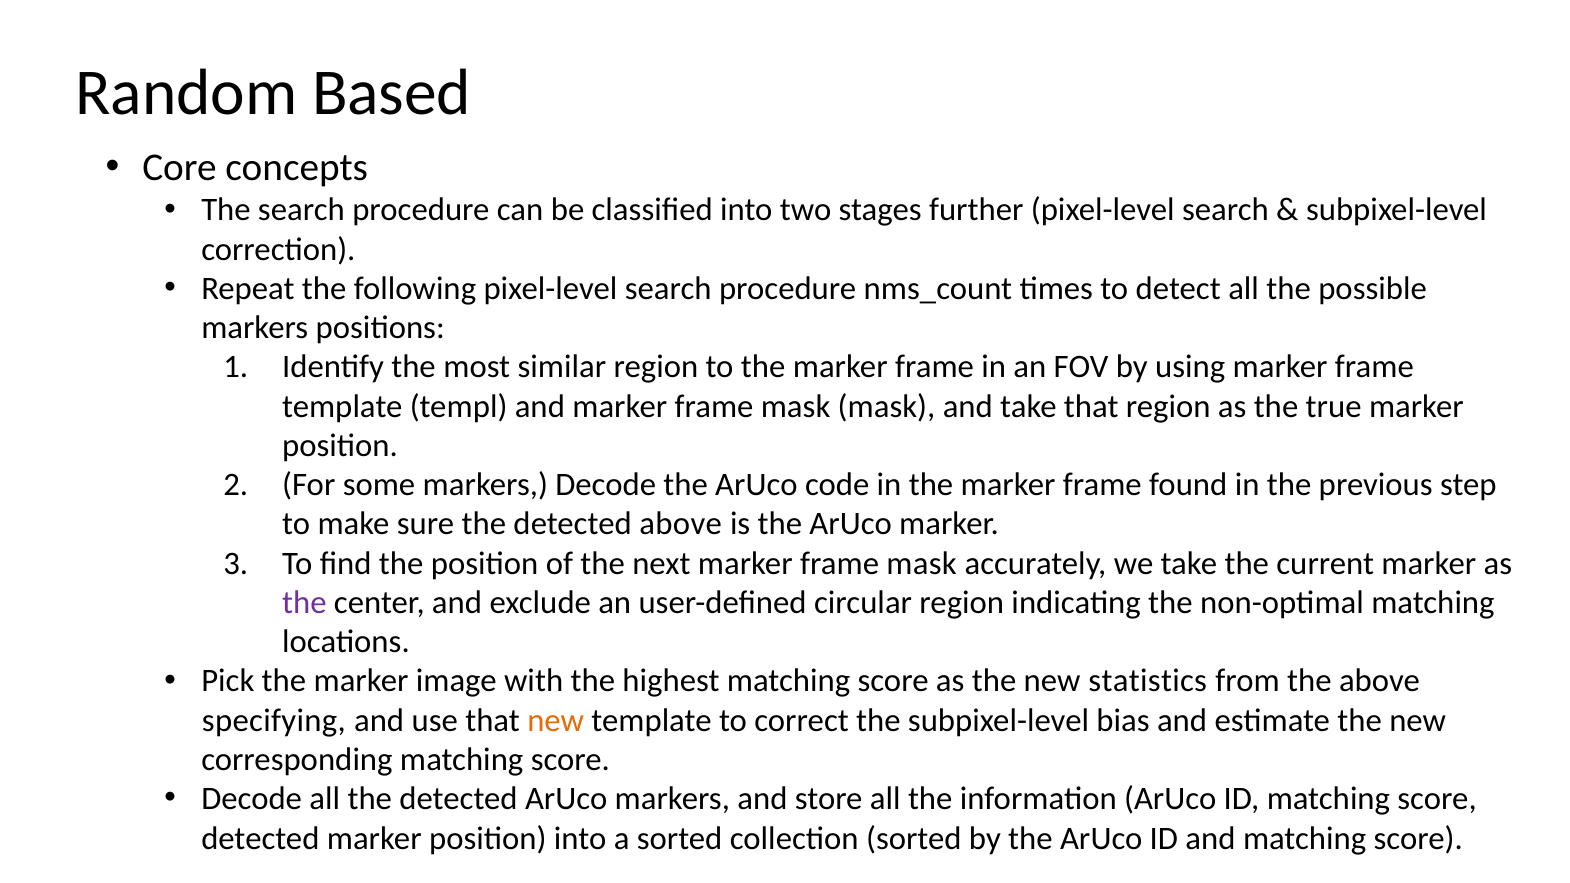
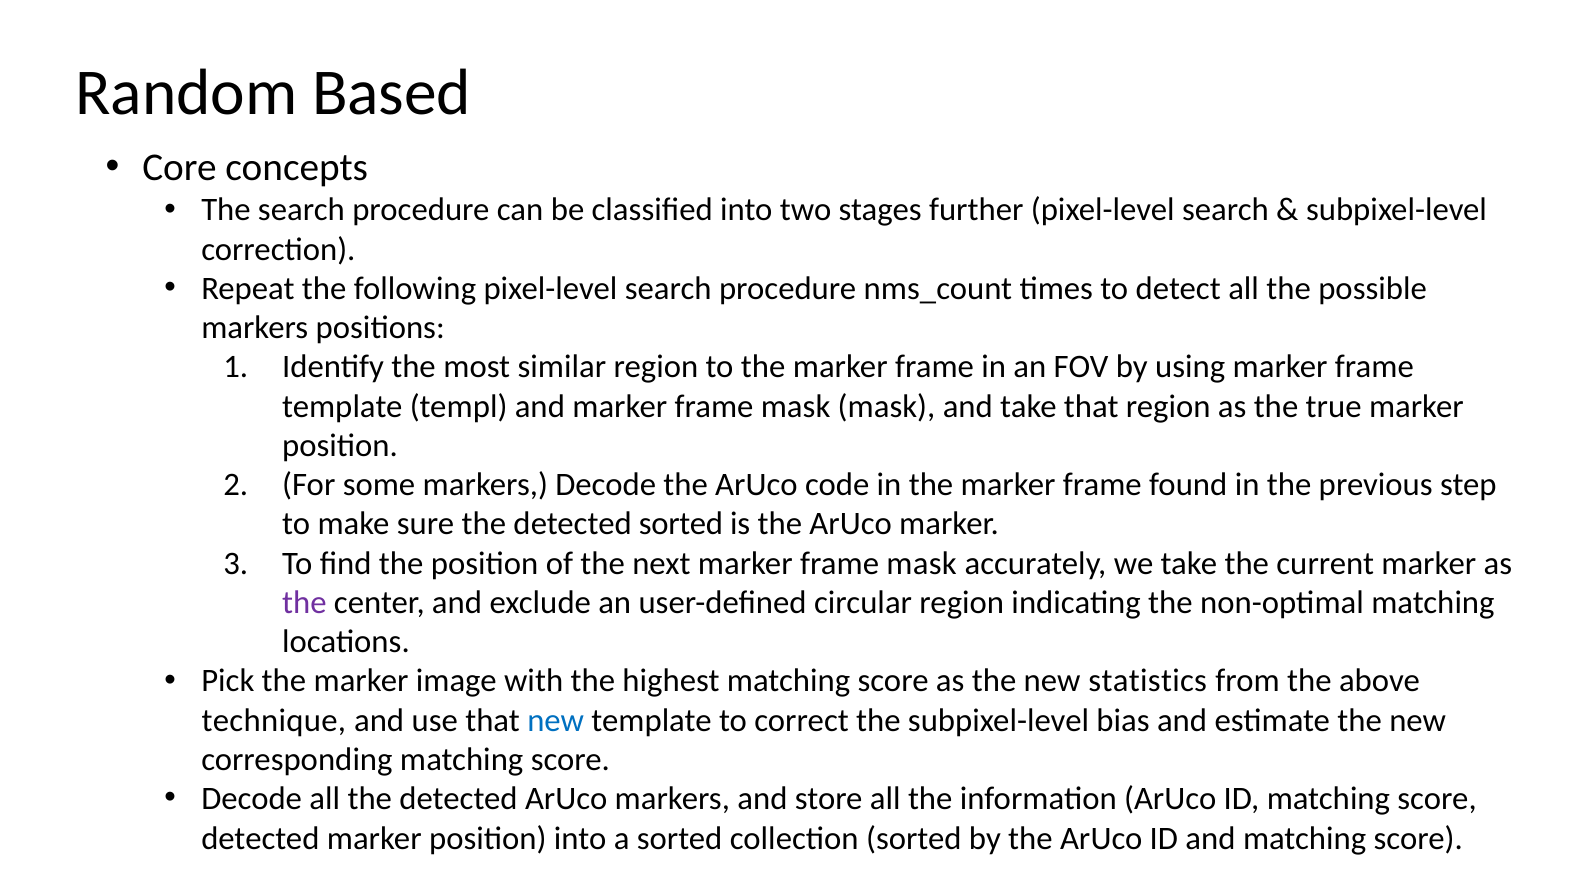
detected above: above -> sorted (681, 524)
specifying: specifying -> technique (274, 721)
new colour: orange -> blue (556, 721)
